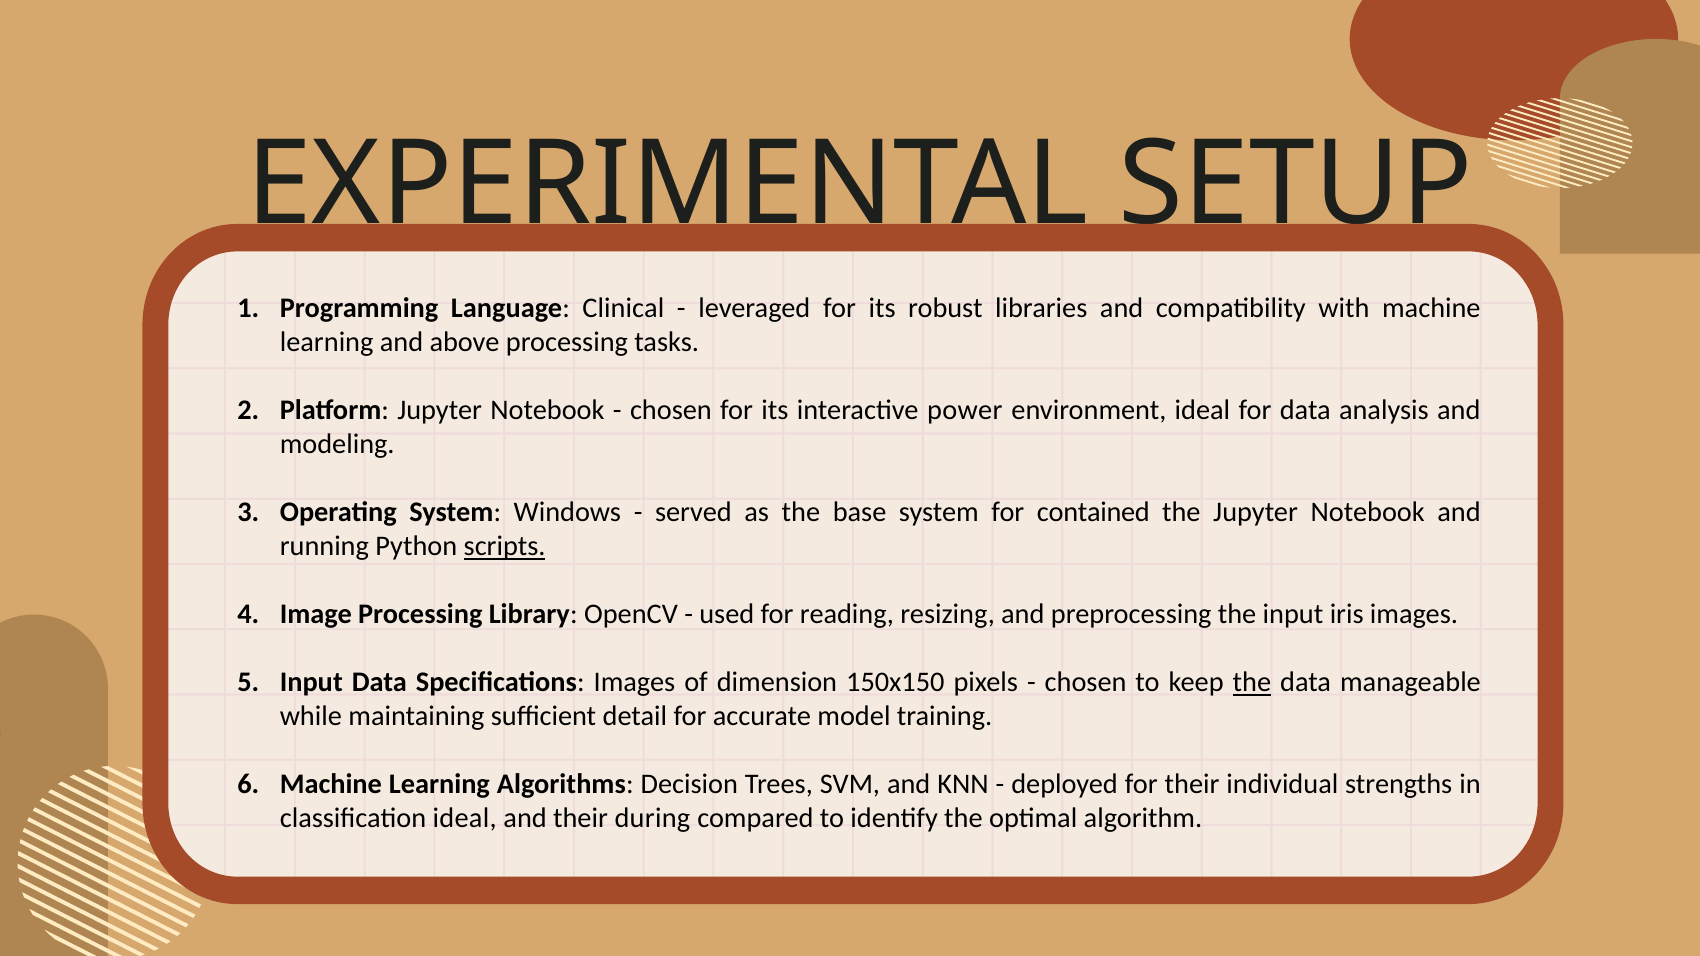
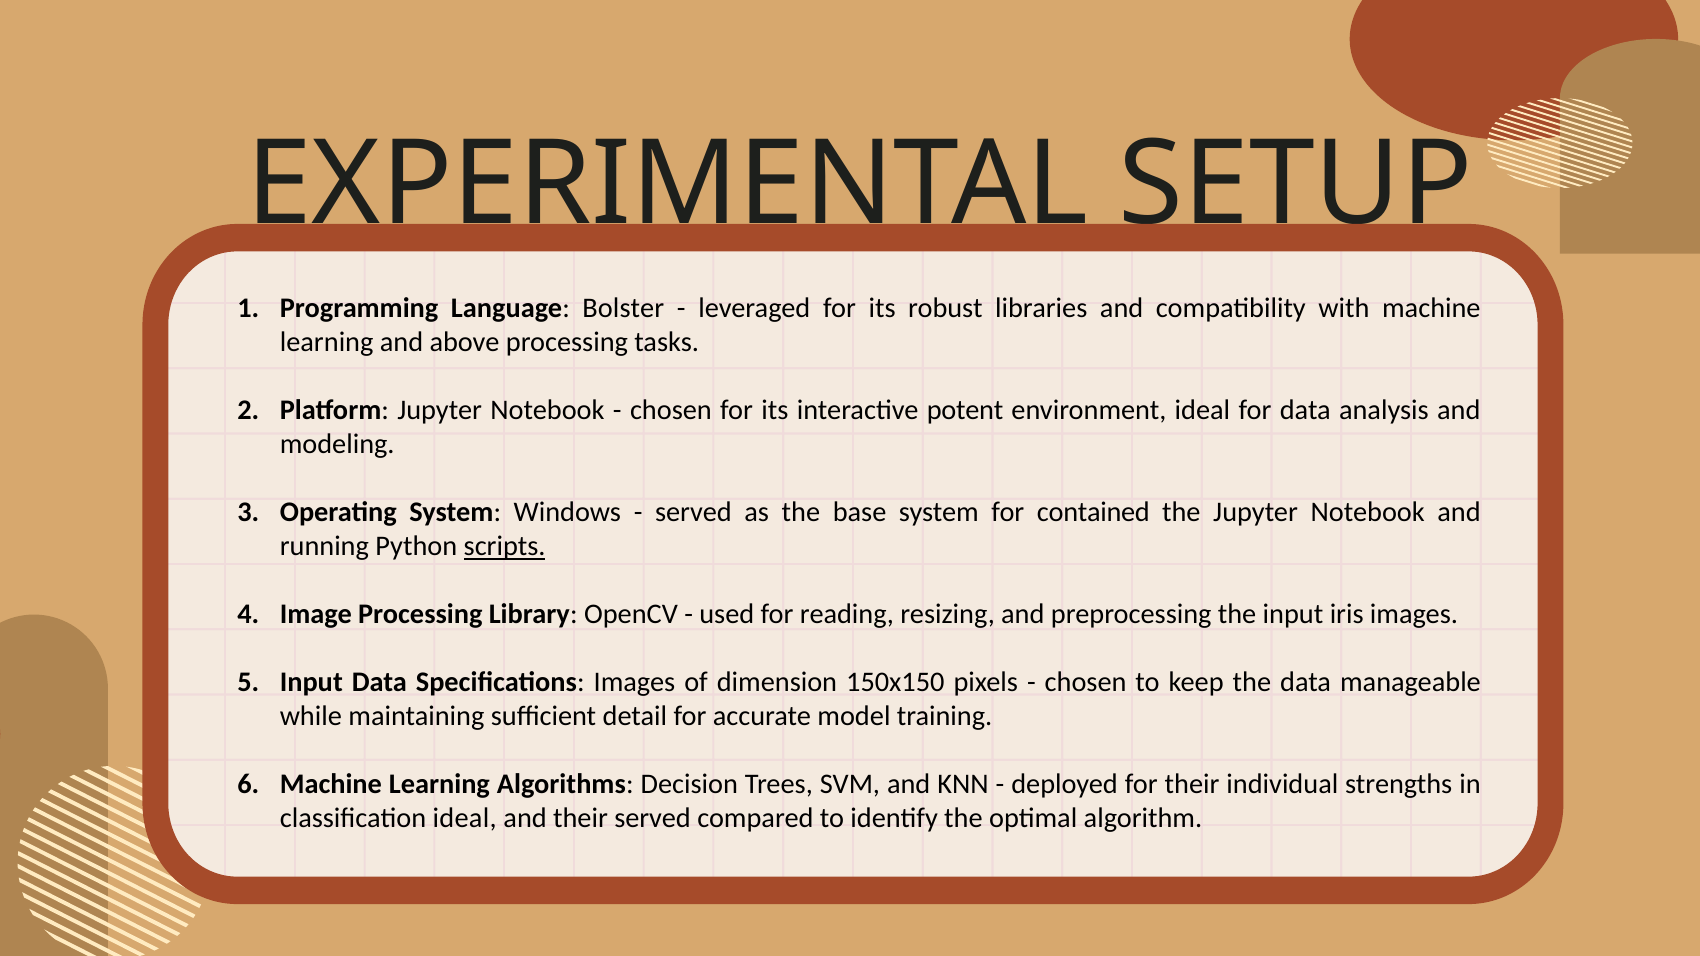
Clinical: Clinical -> Bolster (623, 309)
power: power -> potent (965, 411)
the underline: present -> none (1252, 683)
their during: during -> served (653, 819)
